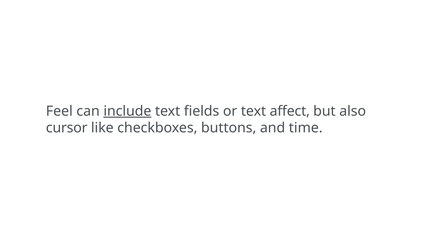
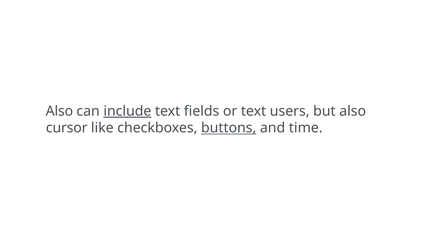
Feel: Feel -> Also (59, 111)
affect: affect -> users (290, 111)
buttons underline: none -> present (229, 128)
